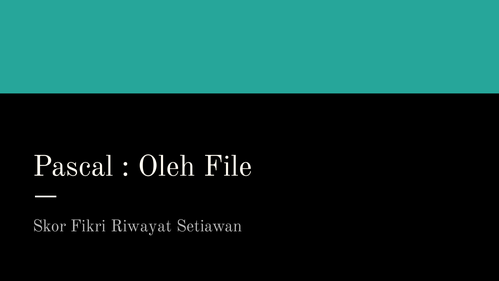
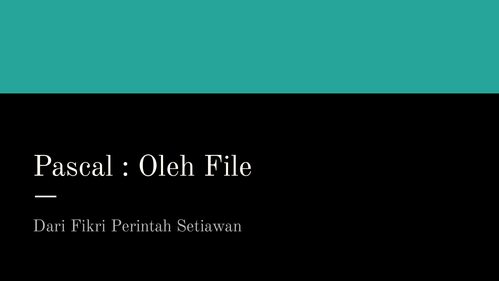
Skor: Skor -> Dari (49, 226)
Riwayat: Riwayat -> Perintah (141, 226)
